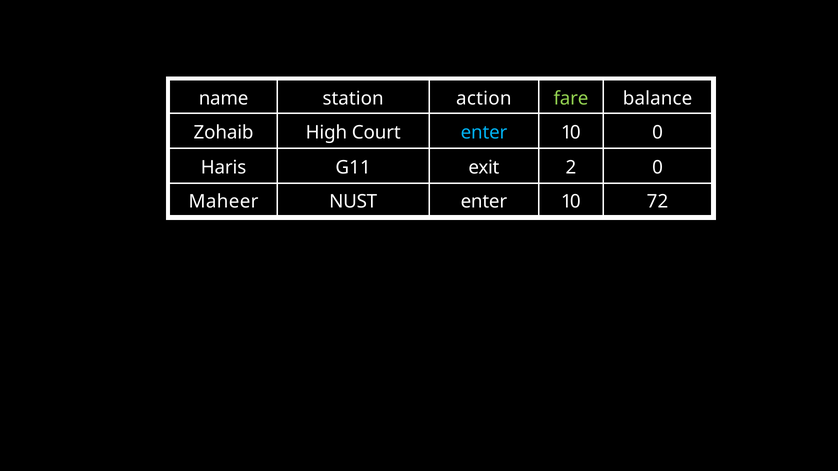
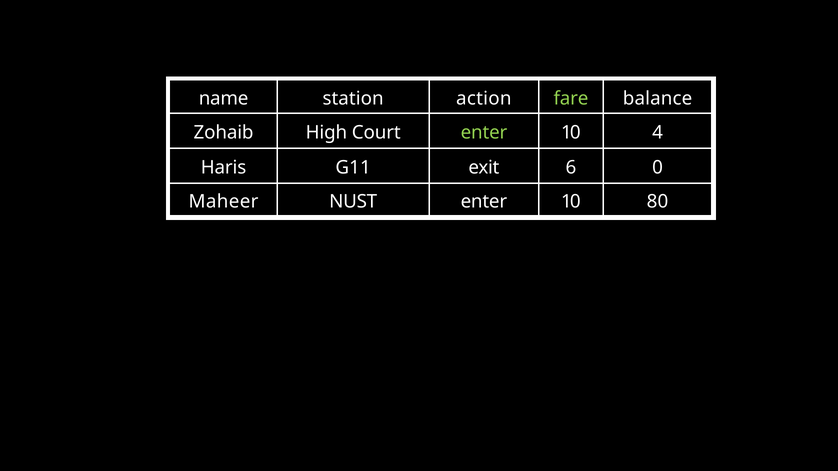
enter colour: light blue -> light green (484, 133)
10 0: 0 -> 4 (658, 133)
2: 2 -> 6 (571, 168)
72: 72 -> 80 (658, 202)
